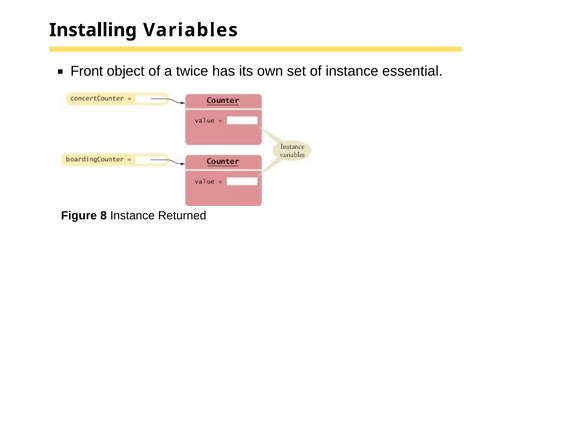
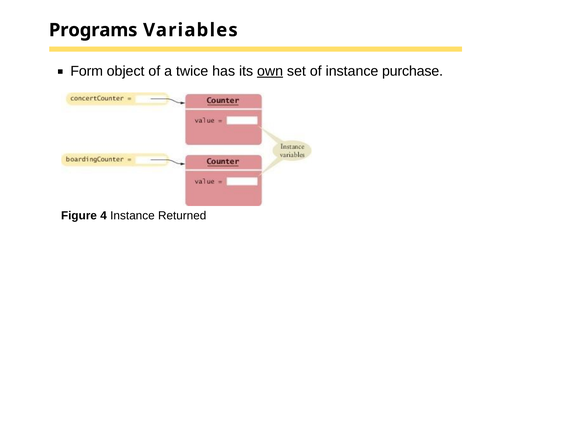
Installing: Installing -> Programs (93, 30)
Front: Front -> Form (87, 71)
own underline: none -> present (270, 71)
essential: essential -> purchase (413, 71)
8: 8 -> 4 (104, 215)
